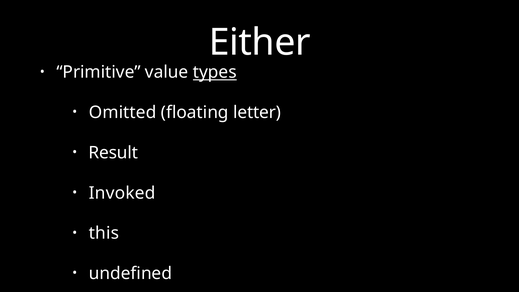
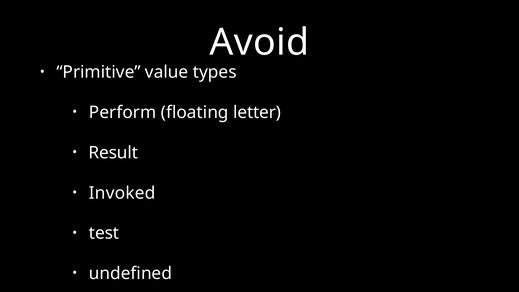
Either: Either -> Avoid (259, 43)
types underline: present -> none (215, 72)
Omitted: Omitted -> Perform (123, 112)
this: this -> test (104, 233)
